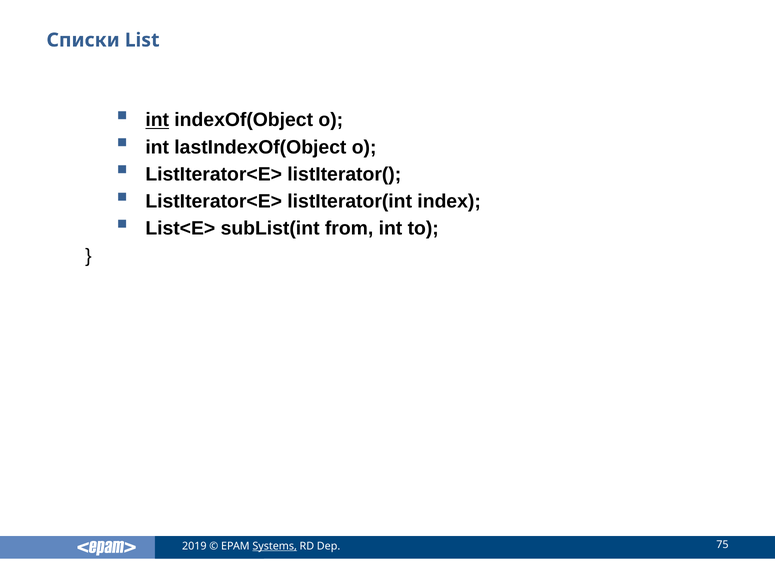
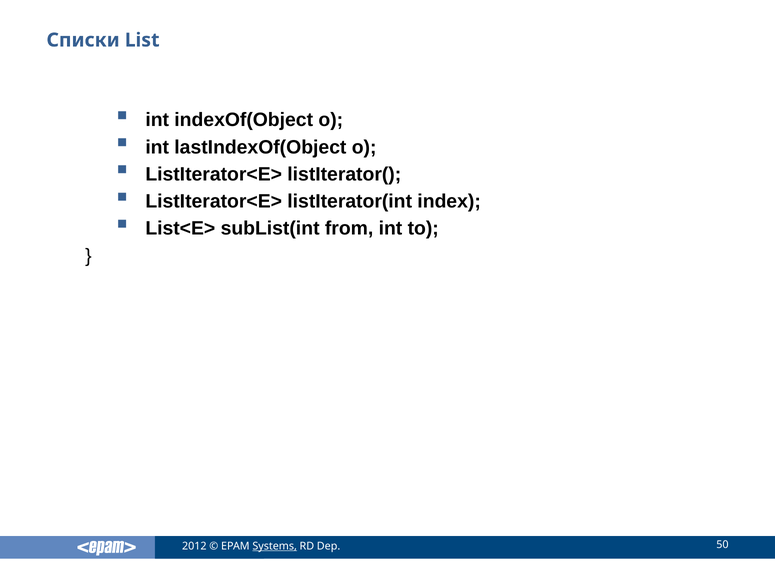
int underline: present -> none (157, 120)
2019: 2019 -> 2012 (194, 547)
75: 75 -> 50 (722, 545)
